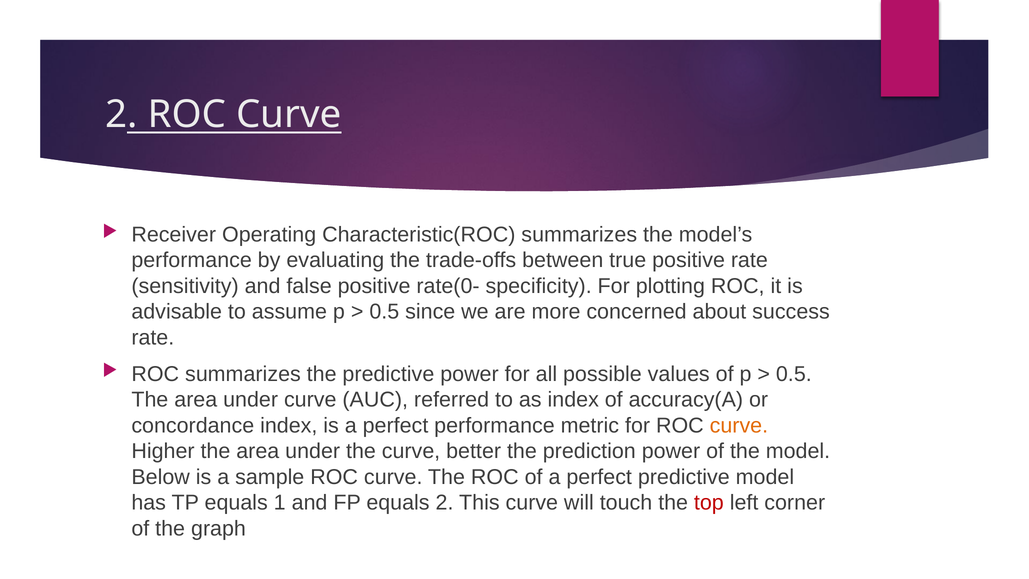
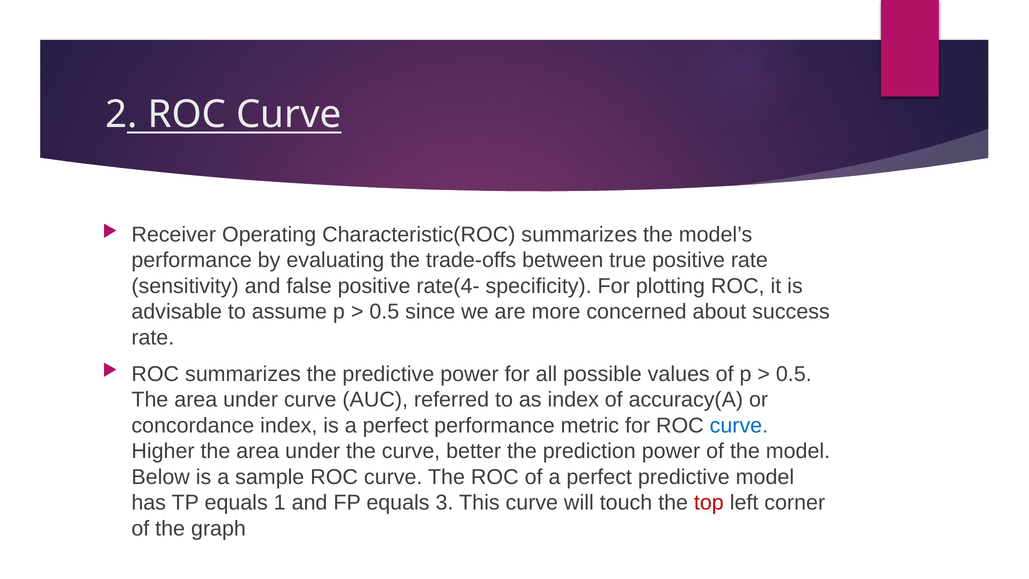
rate(0-: rate(0- -> rate(4- (448, 286)
curve colour: orange -> blue (739, 425)
equals 2: 2 -> 3 (445, 503)
